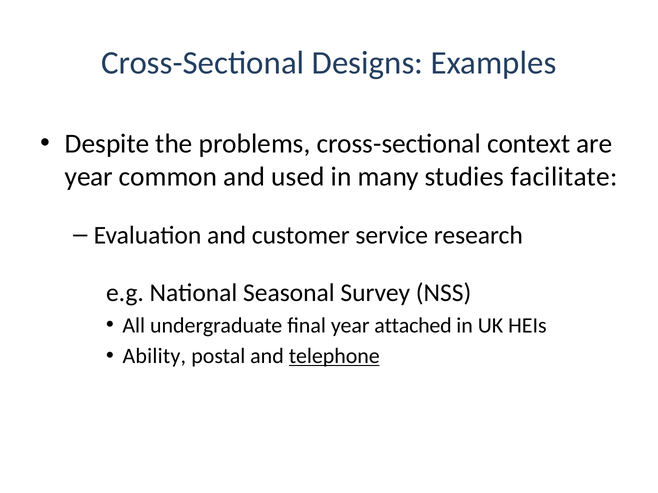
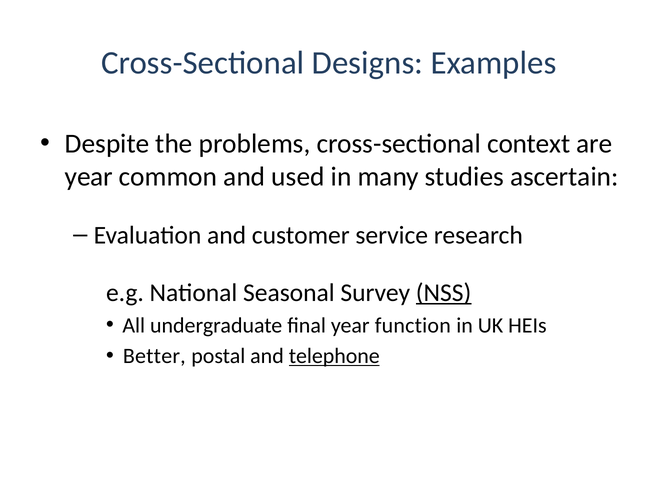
facilitate: facilitate -> ascertain (564, 177)
NSS underline: none -> present (444, 293)
attached: attached -> function (413, 326)
Ability: Ability -> Better (154, 356)
